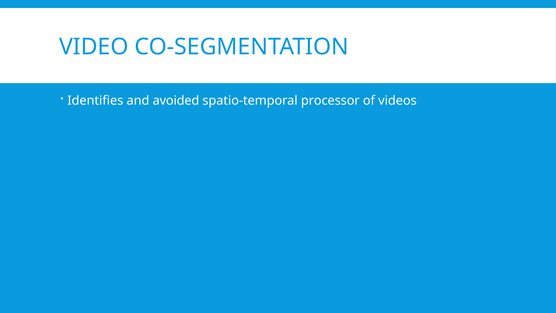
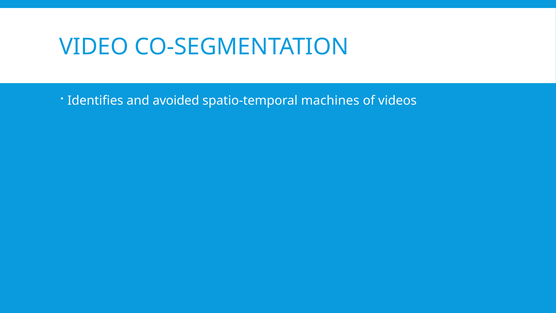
processor: processor -> machines (330, 101)
